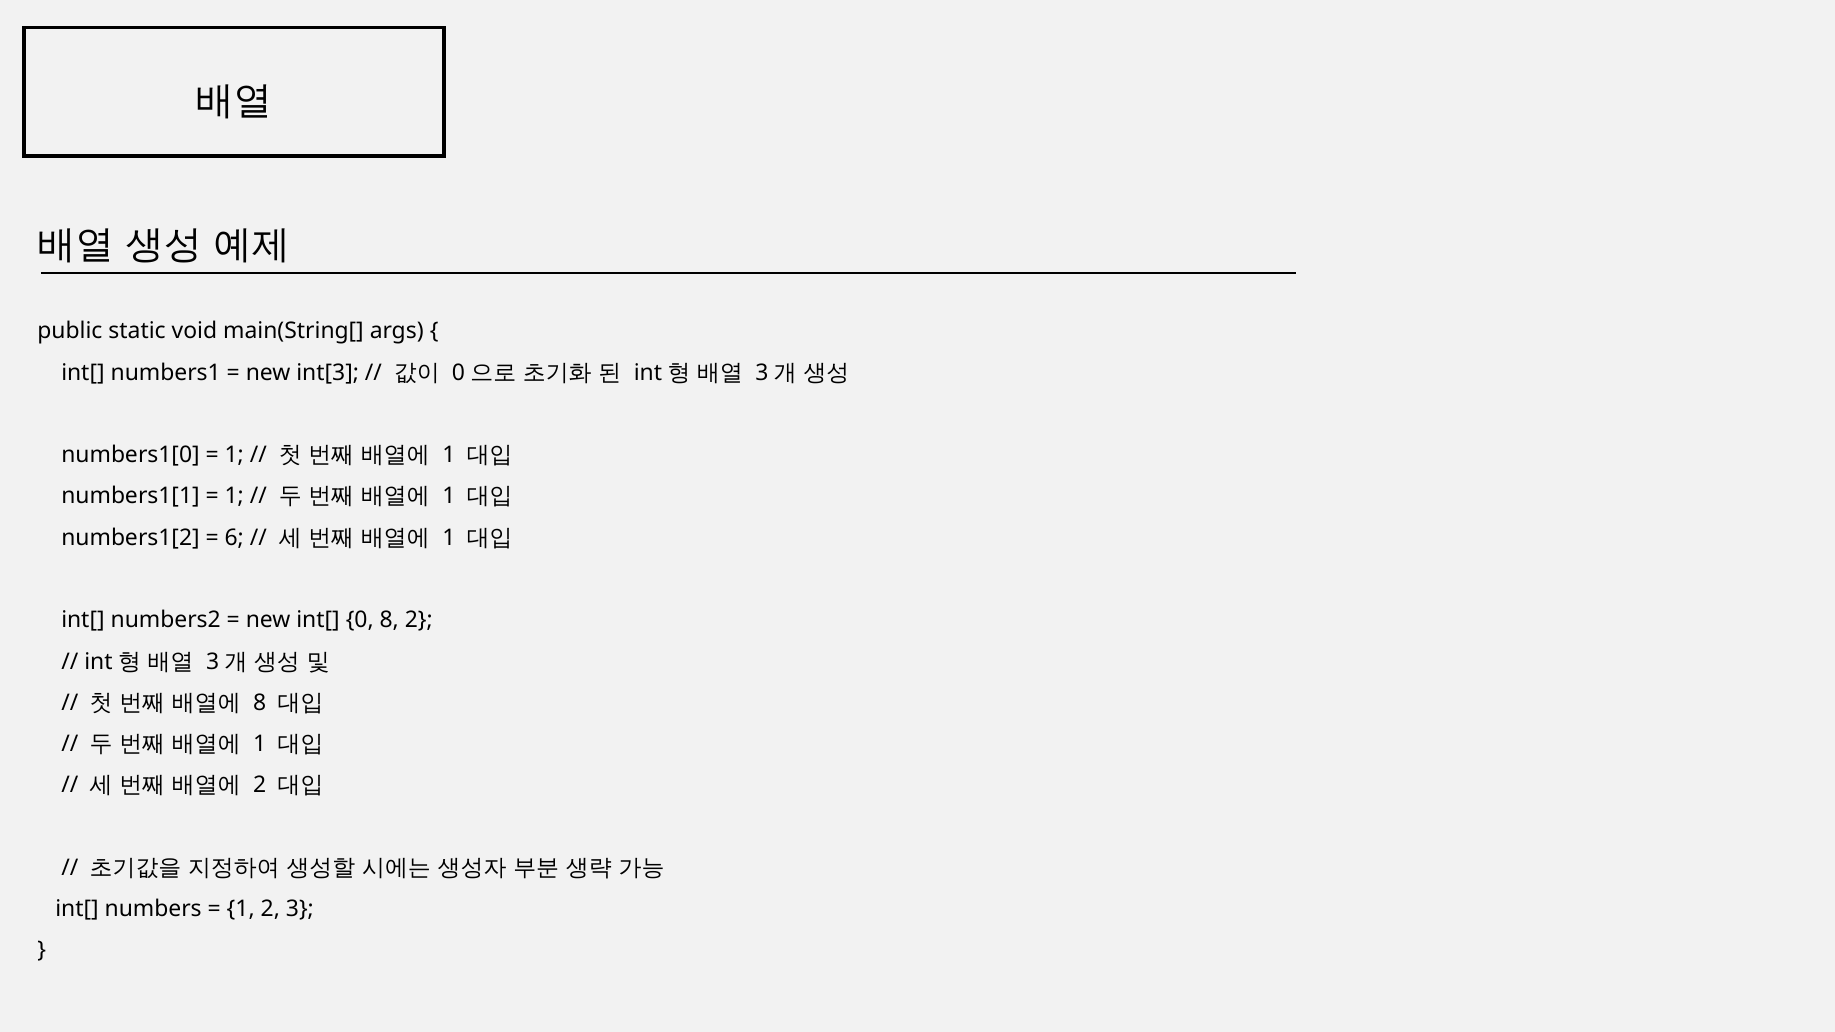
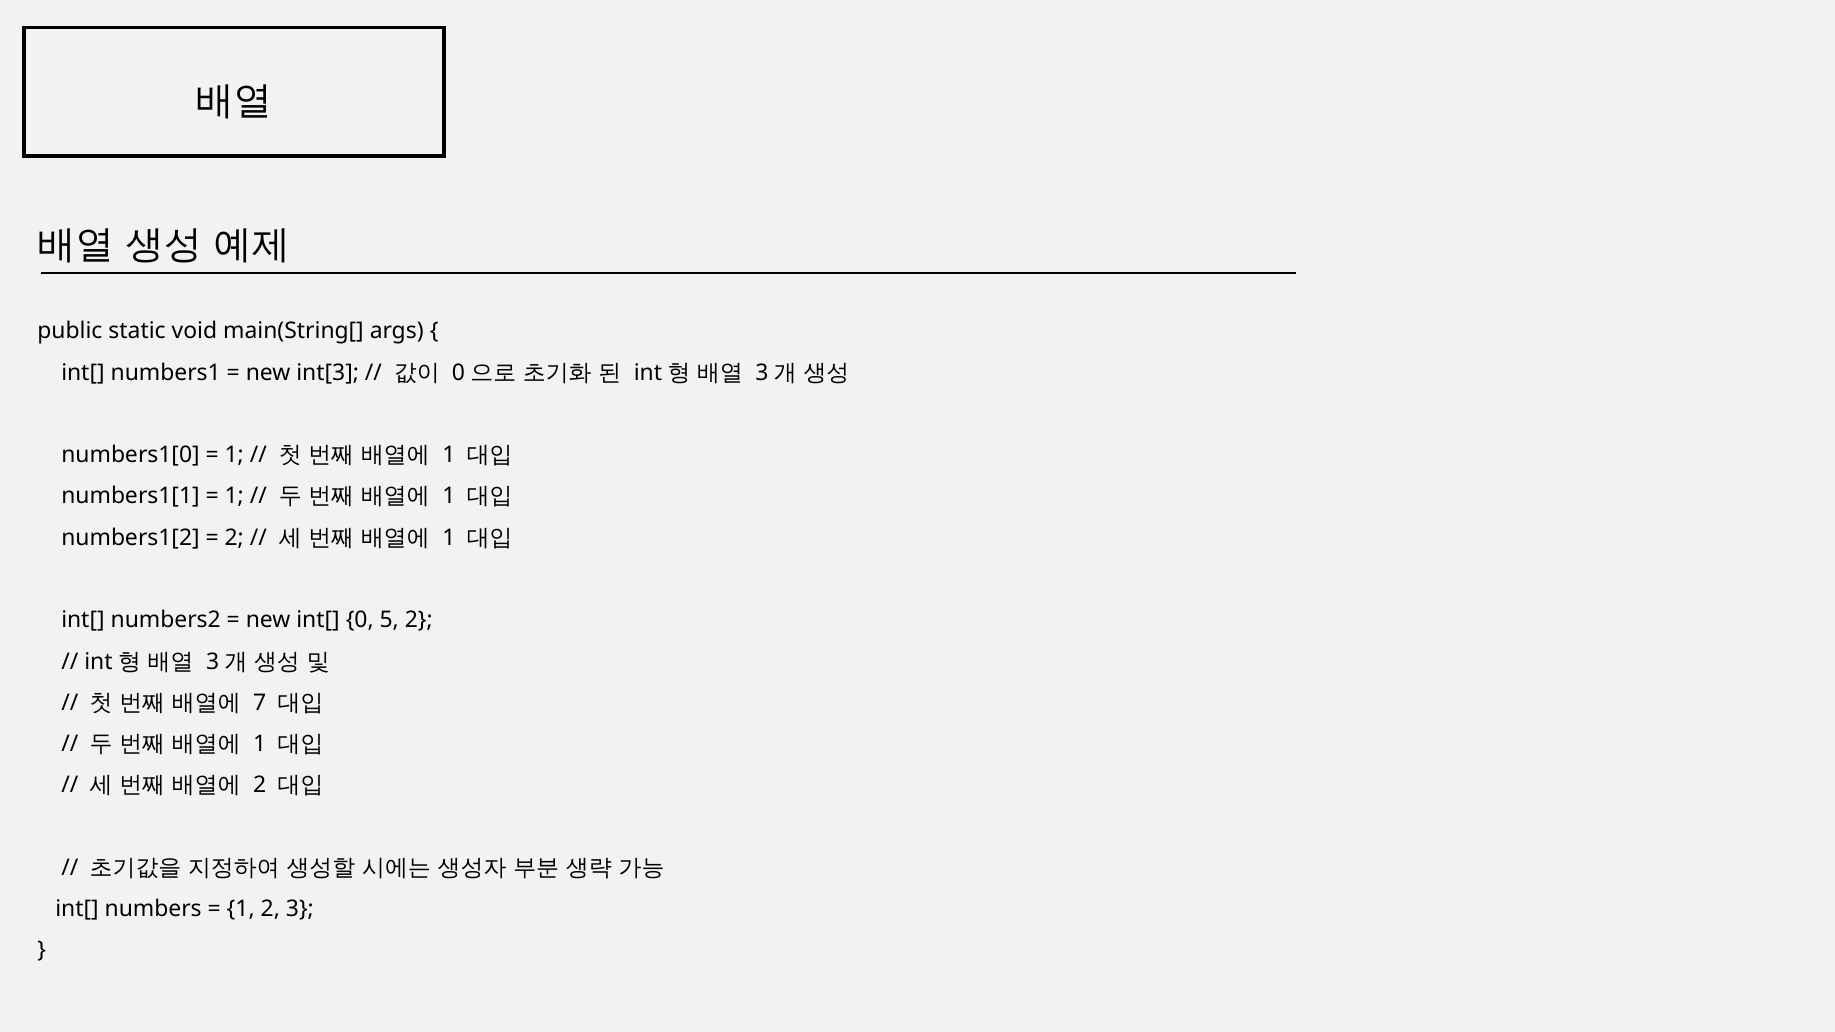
6: 6 -> 2 (234, 538)
0 8: 8 -> 5 (389, 620)
8: 8 -> 7 (260, 703)
